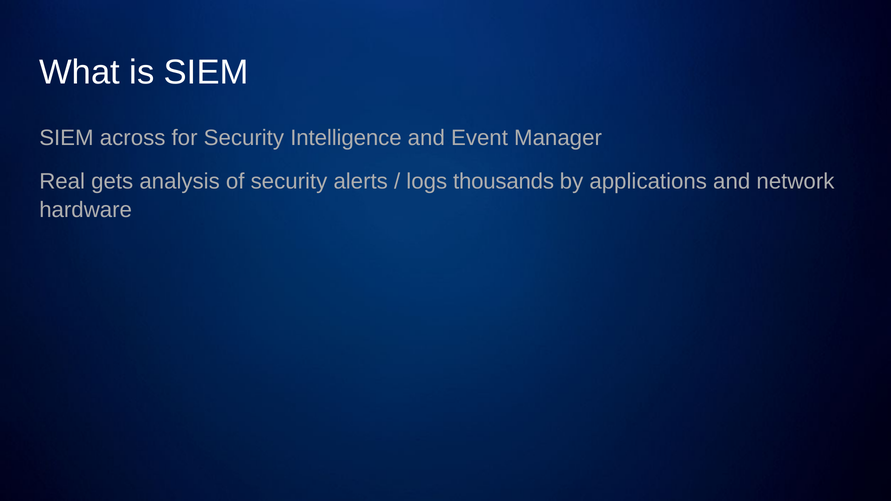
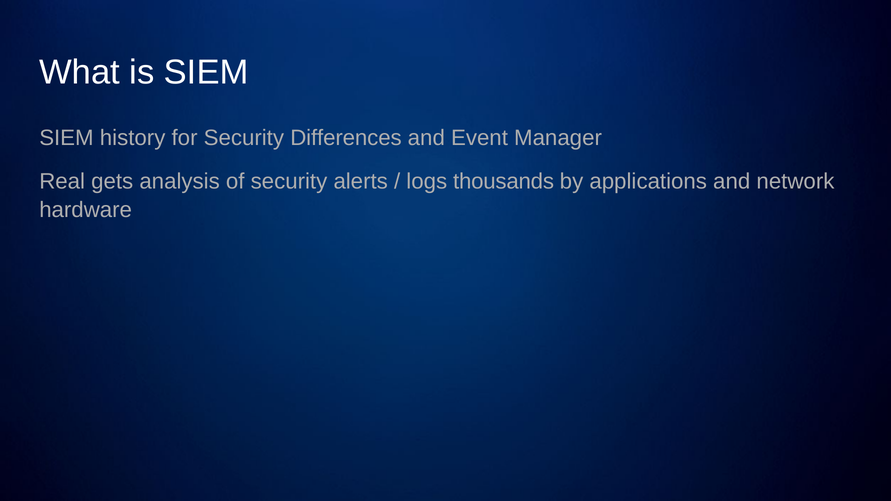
across: across -> history (133, 138)
Intelligence: Intelligence -> Differences (346, 138)
